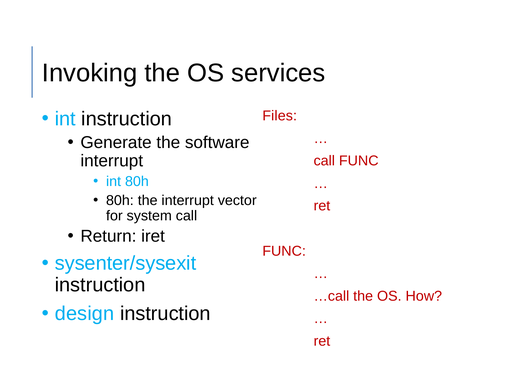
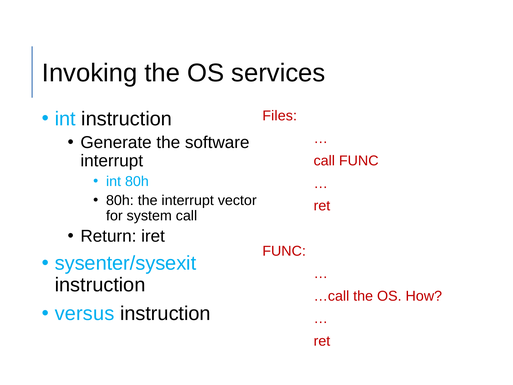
design: design -> versus (85, 313)
